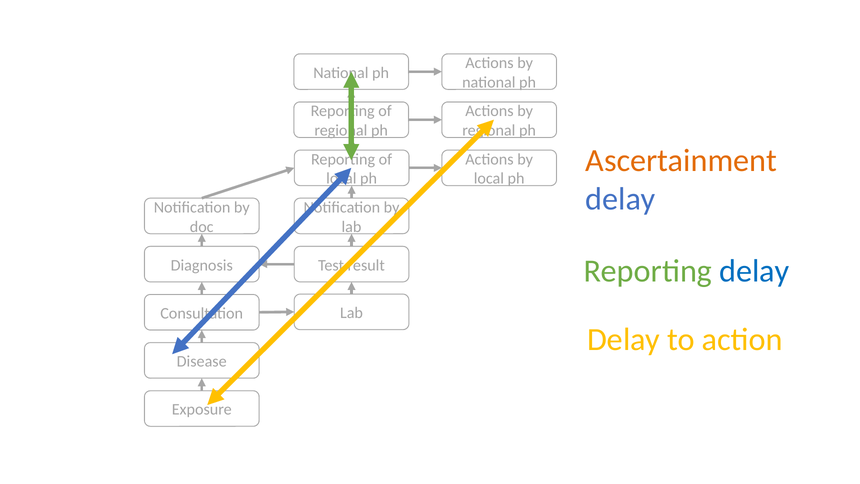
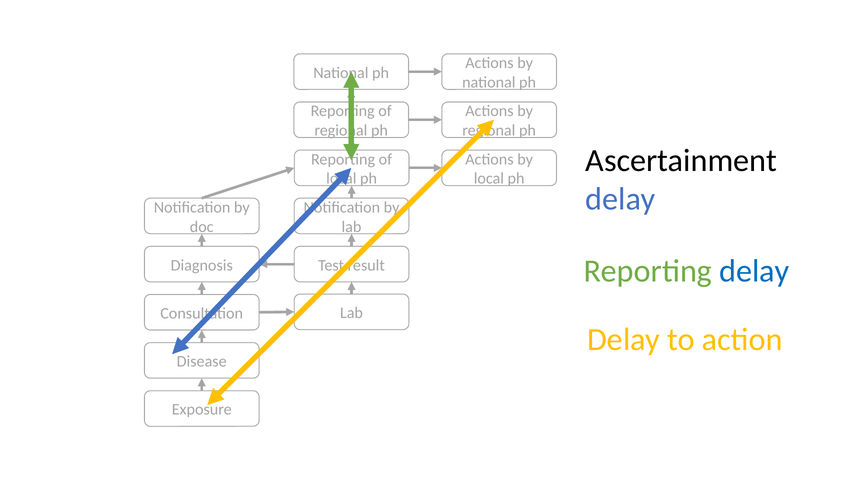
Ascertainment colour: orange -> black (681, 160)
